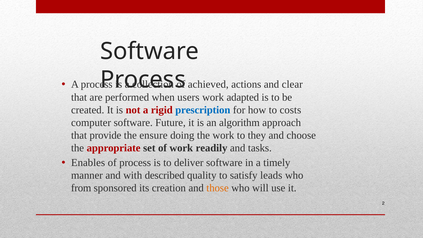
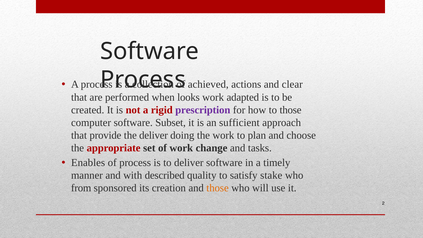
users: users -> looks (189, 97)
prescription colour: blue -> purple (203, 110)
to costs: costs -> those (291, 110)
Future: Future -> Subset (171, 123)
algorithm: algorithm -> sufficient (239, 123)
the ensure: ensure -> deliver (154, 135)
they: they -> plan (257, 135)
readily: readily -> change (212, 148)
leads: leads -> stake (271, 175)
